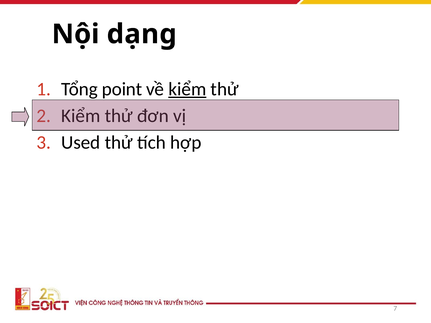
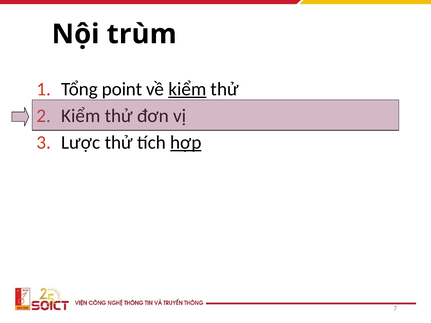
dạng: dạng -> trùm (142, 34)
Used: Used -> Lược (81, 143)
hợp underline: none -> present (186, 143)
